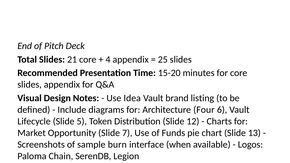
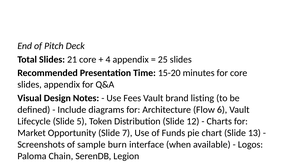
Idea: Idea -> Fees (132, 98)
Four: Four -> Flow (204, 110)
